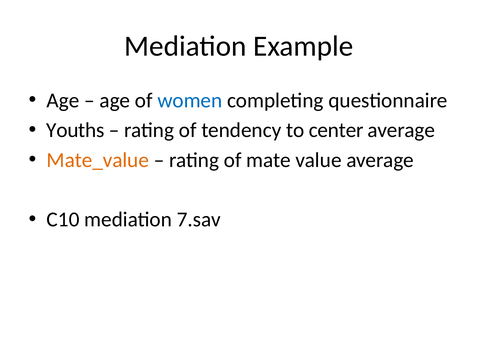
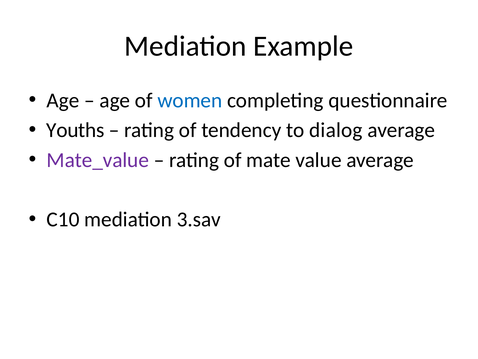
center: center -> dialog (336, 130)
Mate_value colour: orange -> purple (98, 160)
7.sav: 7.sav -> 3.sav (199, 219)
